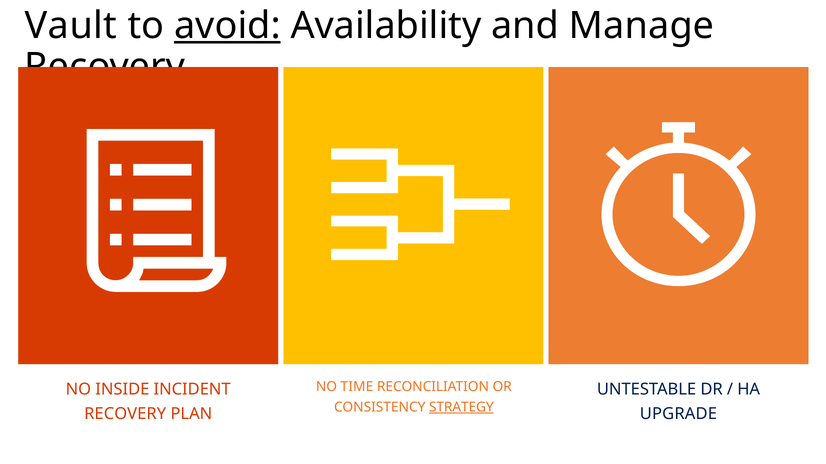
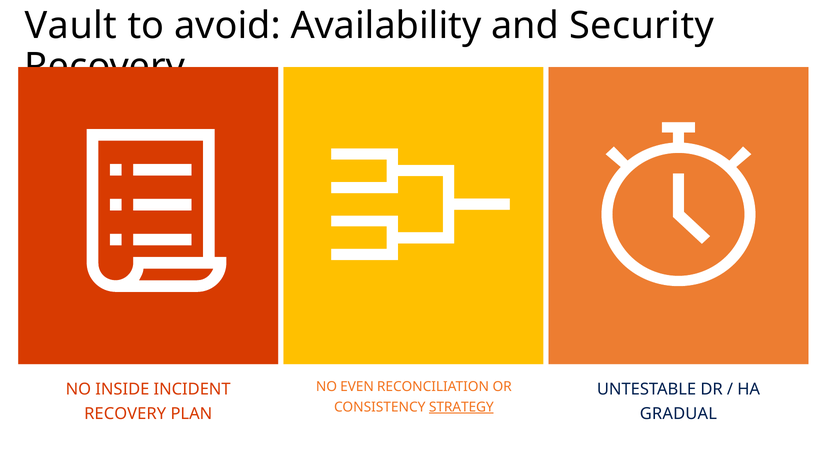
avoid underline: present -> none (227, 26)
Manage: Manage -> Security (642, 26)
TIME: TIME -> EVEN (357, 387)
UPGRADE: UPGRADE -> GRADUAL (678, 414)
